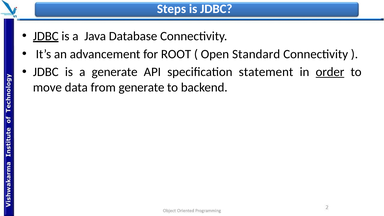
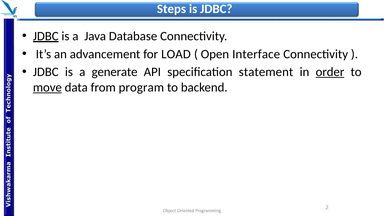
ROOT: ROOT -> LOAD (176, 54)
Standard: Standard -> Interface (256, 54)
move underline: none -> present (47, 87)
from generate: generate -> program (141, 87)
